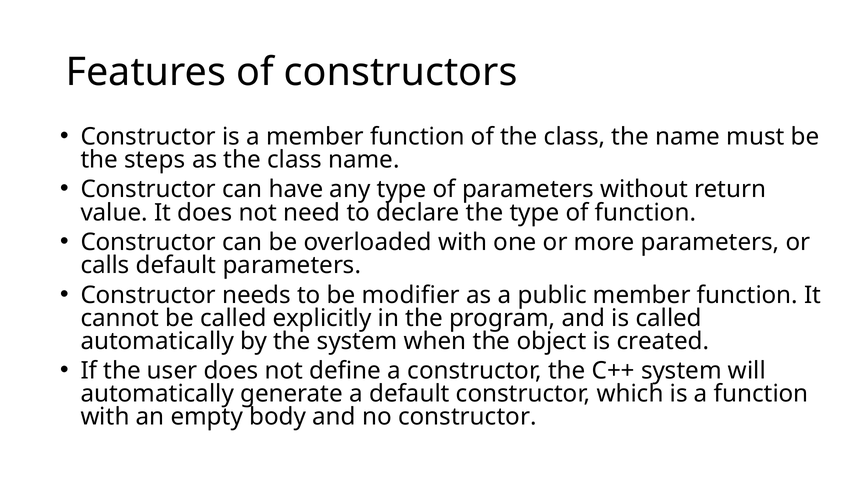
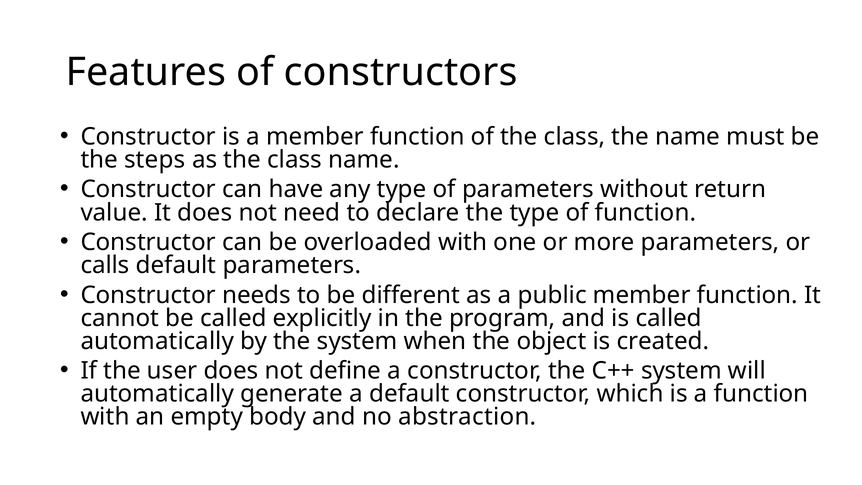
modifier: modifier -> different (411, 295)
no constructor: constructor -> abstraction (467, 417)
